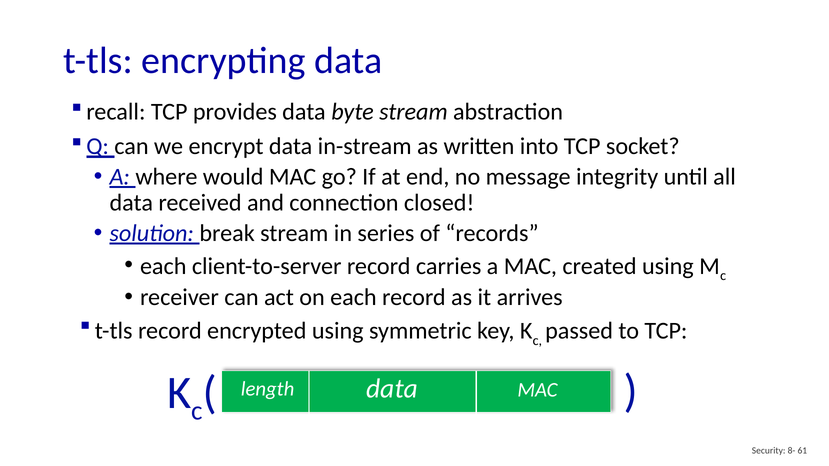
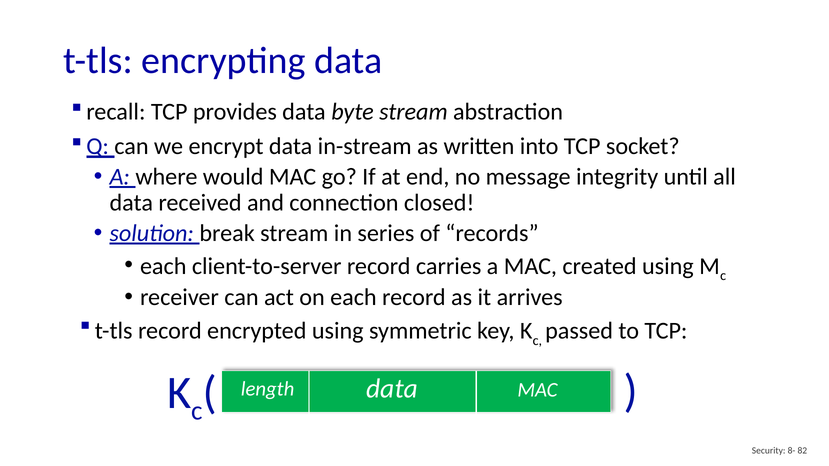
61: 61 -> 82 (802, 451)
